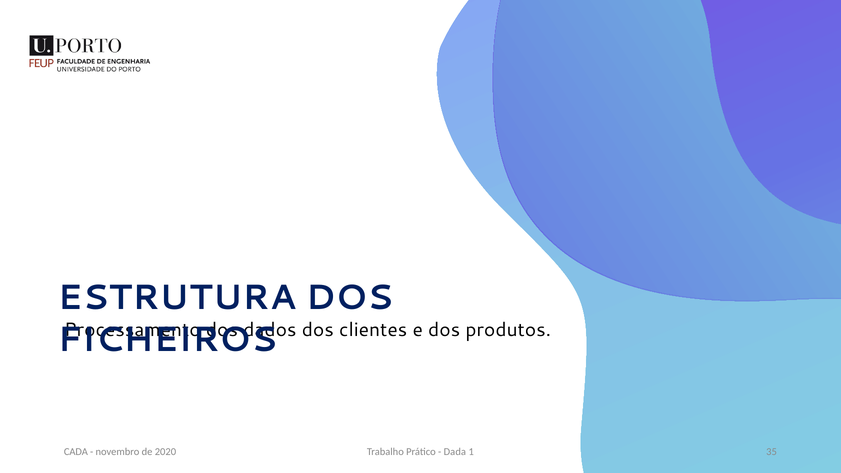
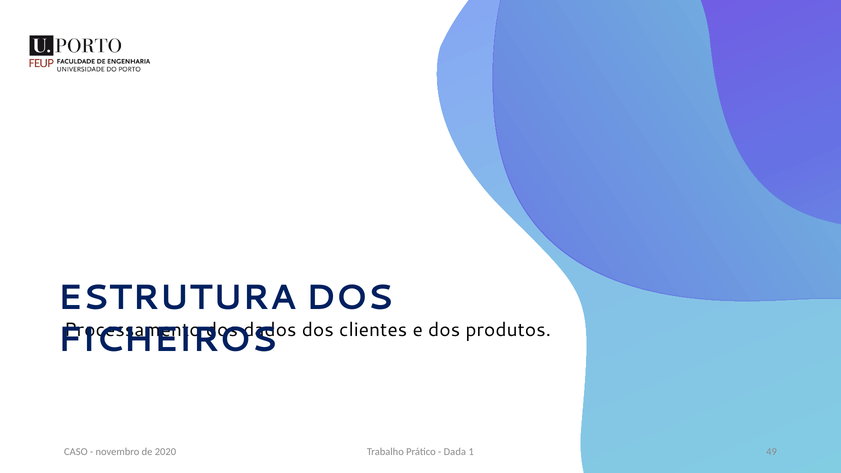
35: 35 -> 49 (772, 452)
CADA: CADA -> CASO (76, 452)
